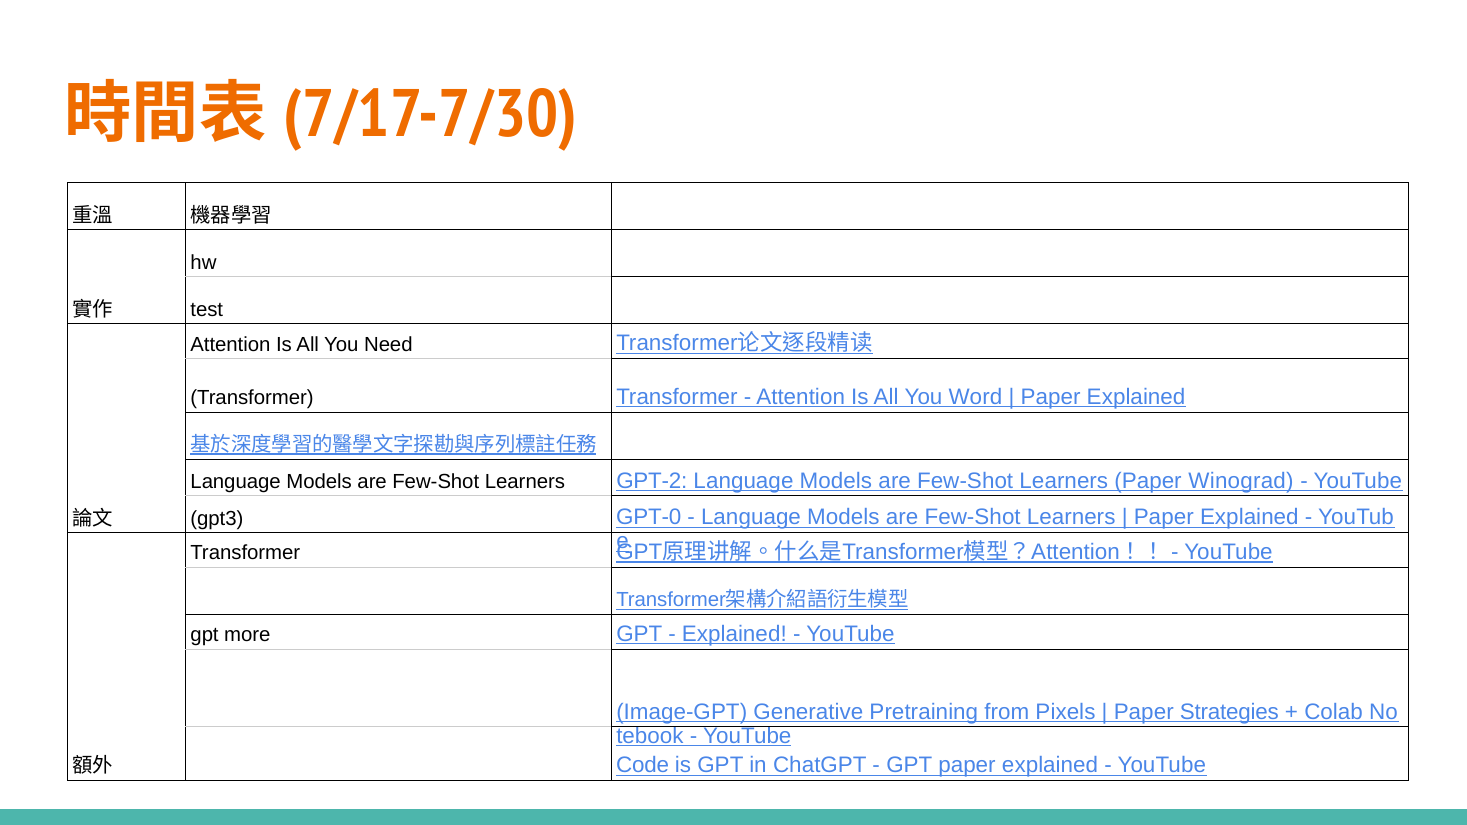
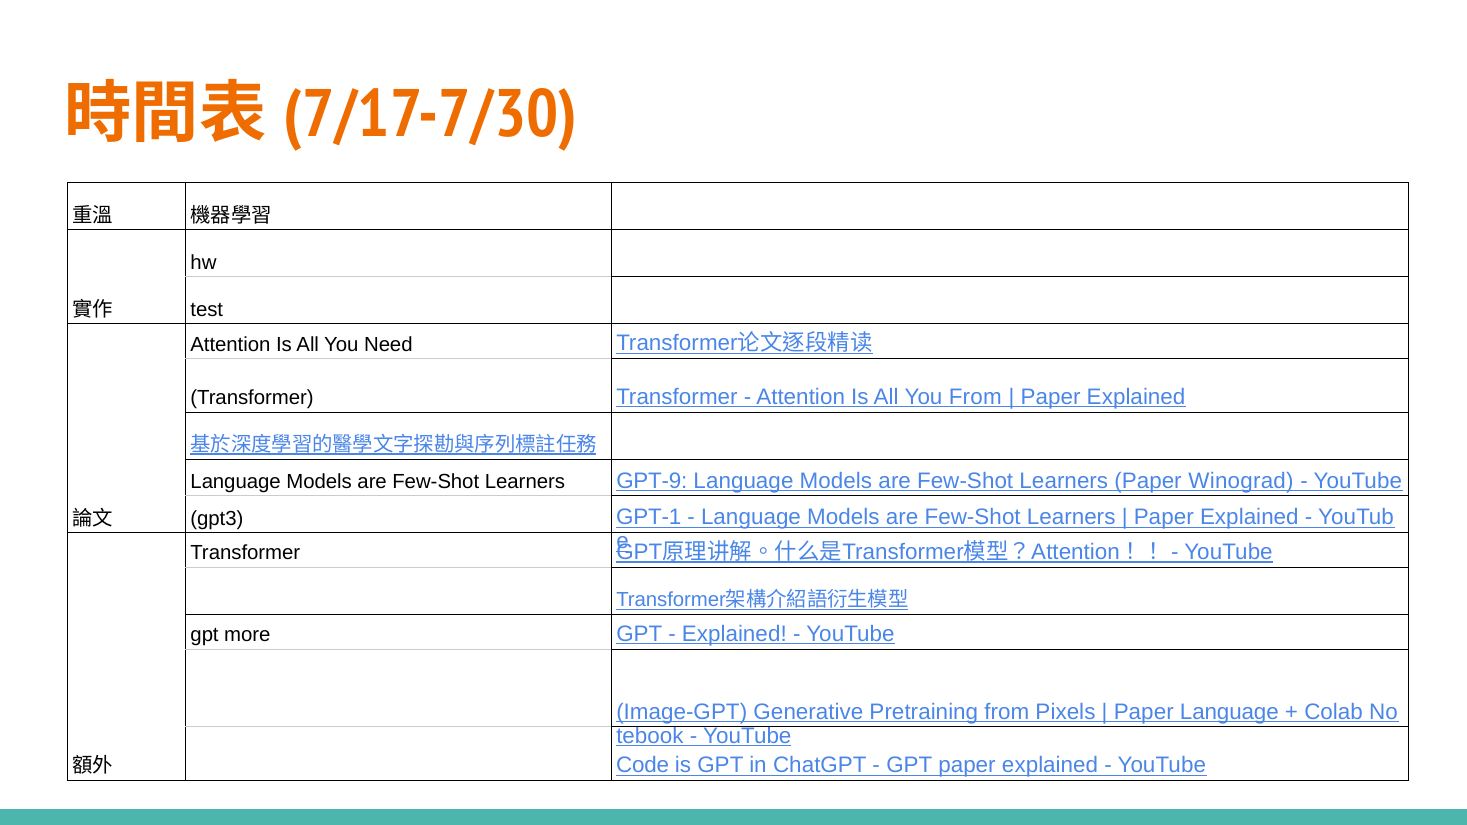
You Word: Word -> From (975, 397)
GPT-2: GPT-2 -> GPT-9 (652, 481)
GPT-0: GPT-0 -> GPT-1 (649, 518)
Paper Strategies: Strategies -> Language (1229, 712)
